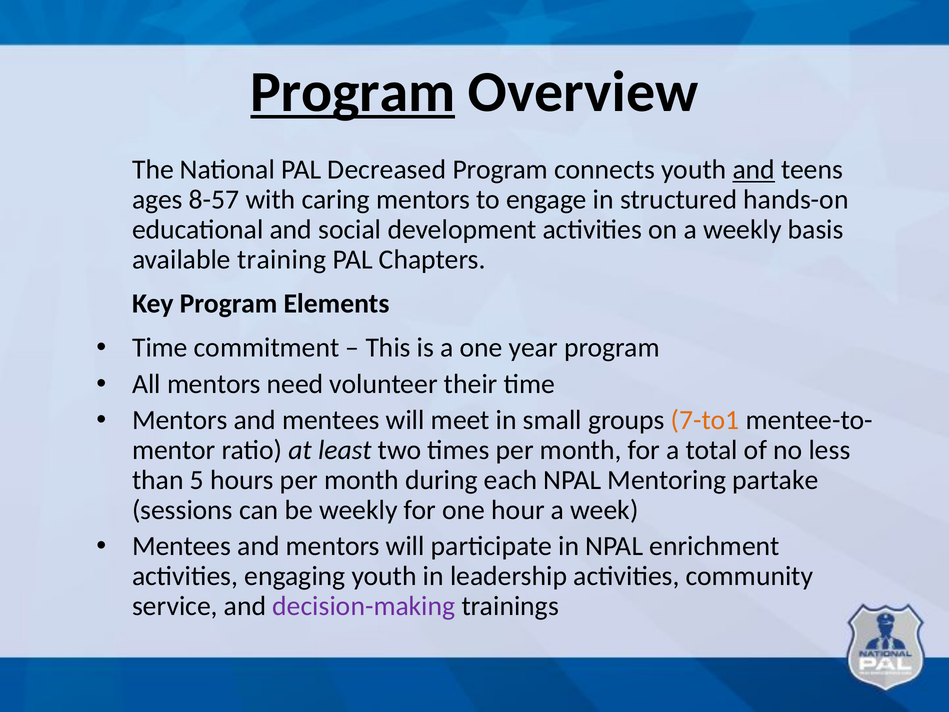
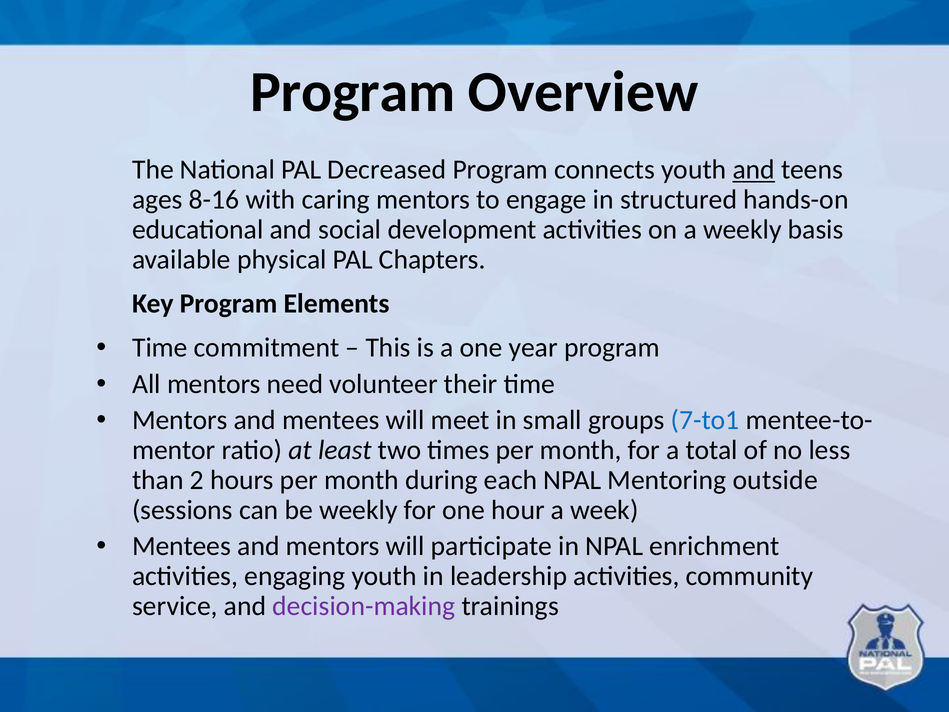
Program underline: present -> none (353, 92)
8-57: 8-57 -> 8-16 (214, 200)
training: training -> physical (282, 259)
7-to1 colour: orange -> blue (705, 420)
5: 5 -> 2 (197, 480)
partake: partake -> outside (775, 480)
